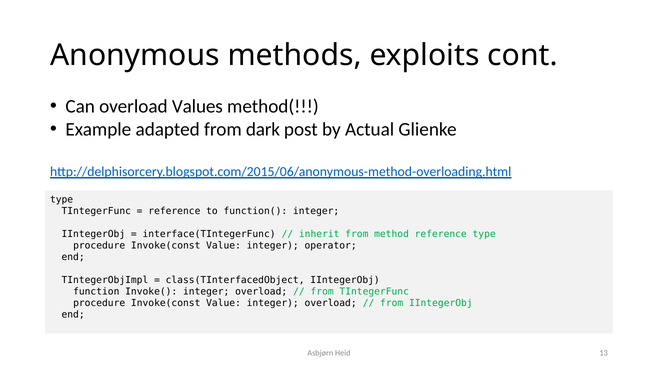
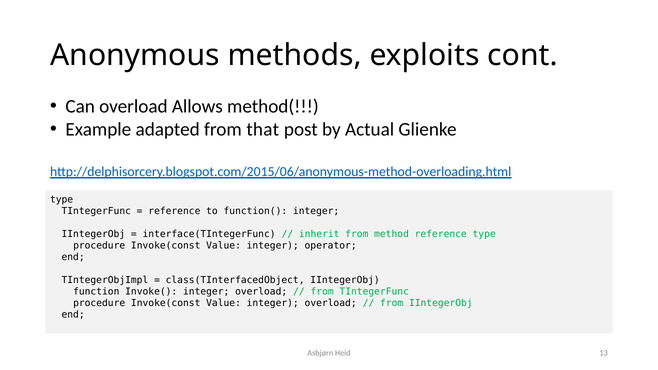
Values: Values -> Allows (197, 107)
dark: dark -> that (263, 130)
